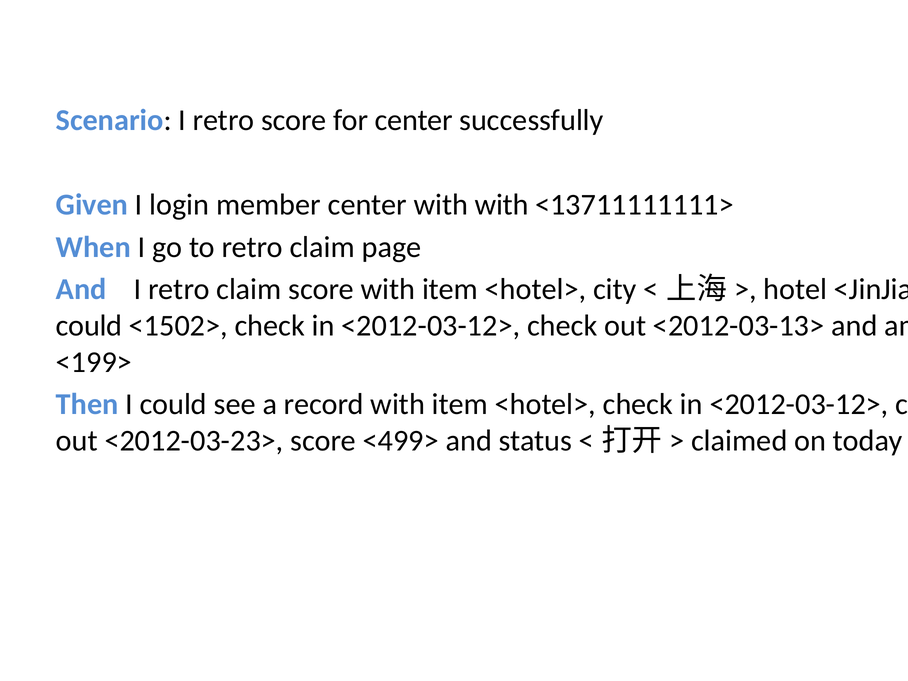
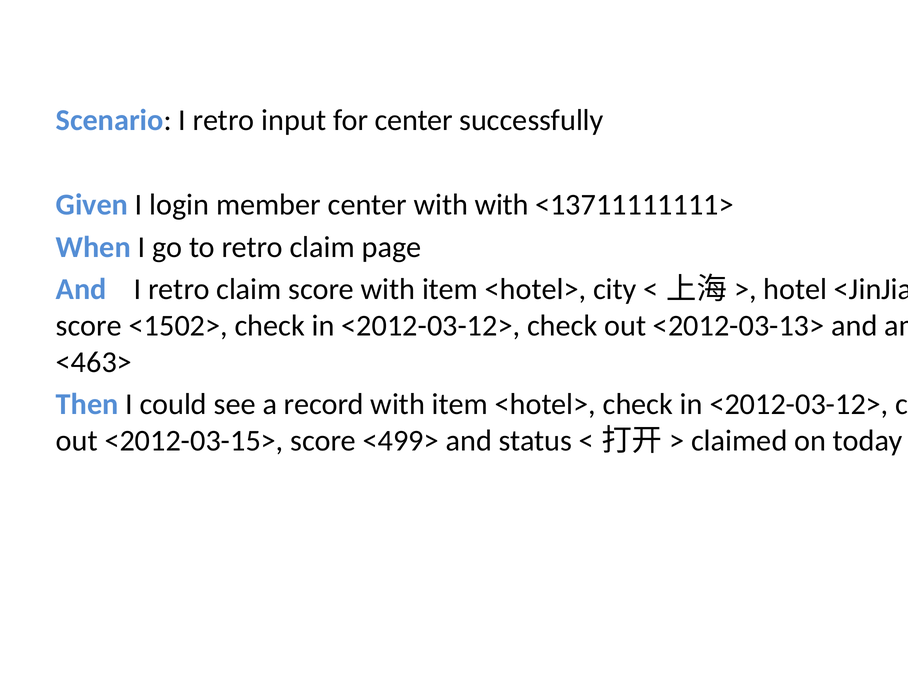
retro score: score -> input (294, 120)
could: could -> score (89, 326)
<199>: <199> -> <463> (94, 362)
<2012-03-23>: <2012-03-23> -> <2012-03-15> (194, 441)
